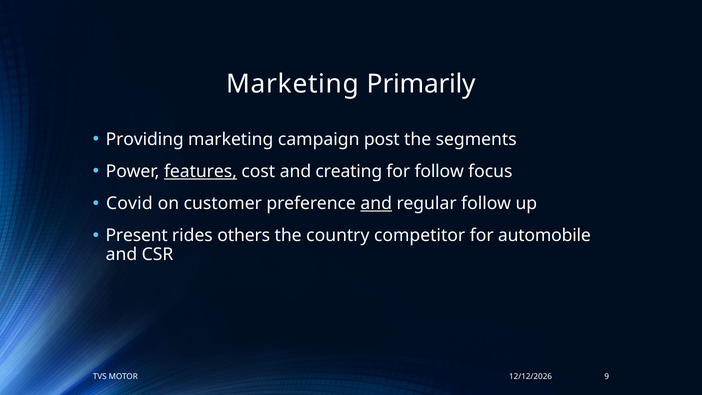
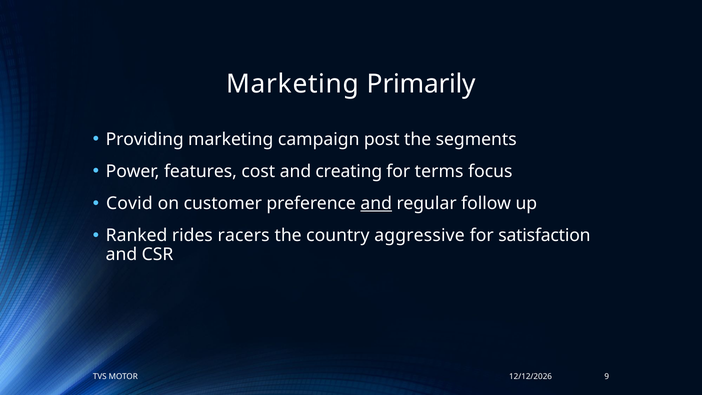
features underline: present -> none (200, 171)
for follow: follow -> terms (439, 171)
Present: Present -> Ranked (137, 236)
others: others -> racers (244, 236)
competitor: competitor -> aggressive (420, 236)
automobile: automobile -> satisfaction (544, 236)
